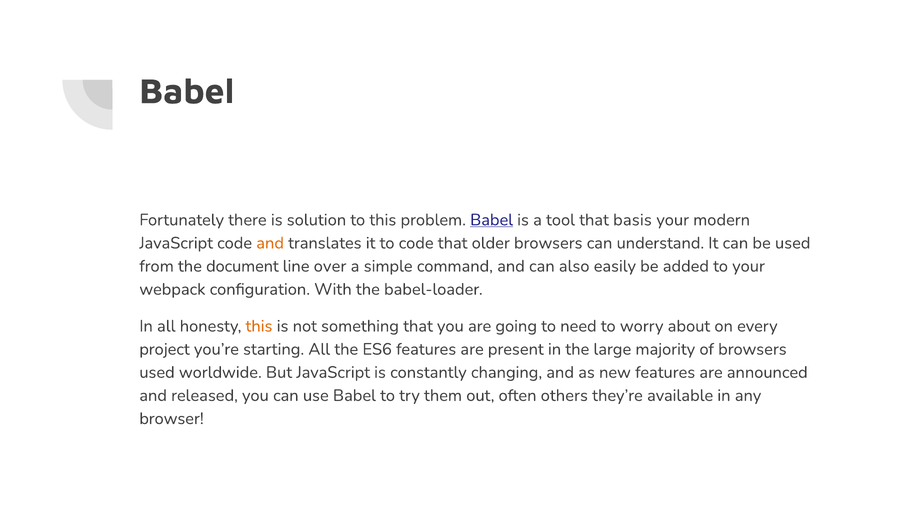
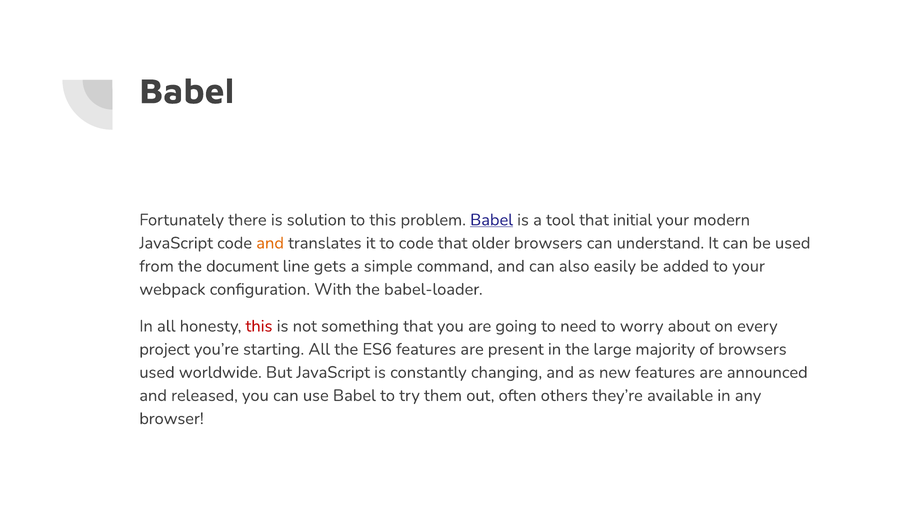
basis: basis -> initial (633, 220)
over: over -> gets (330, 266)
this colour: orange -> red (259, 326)
